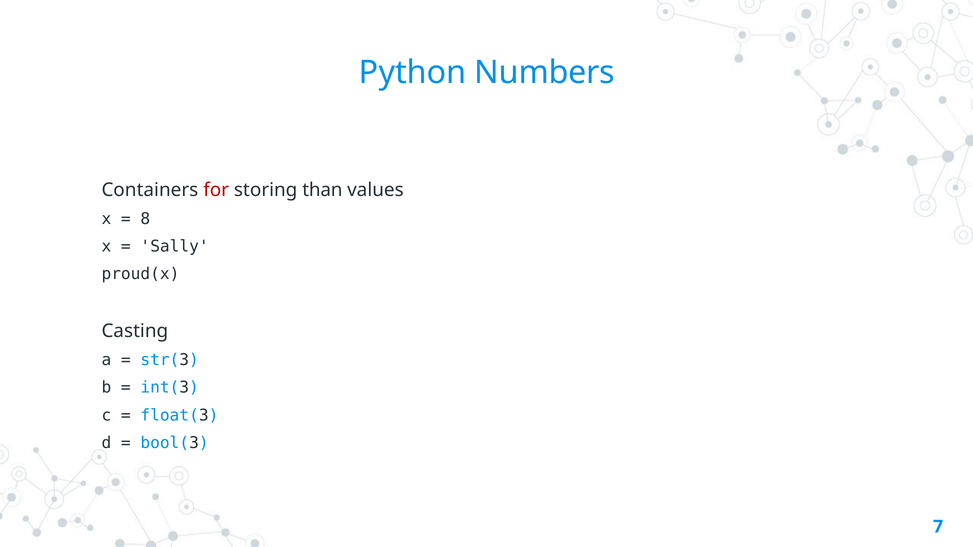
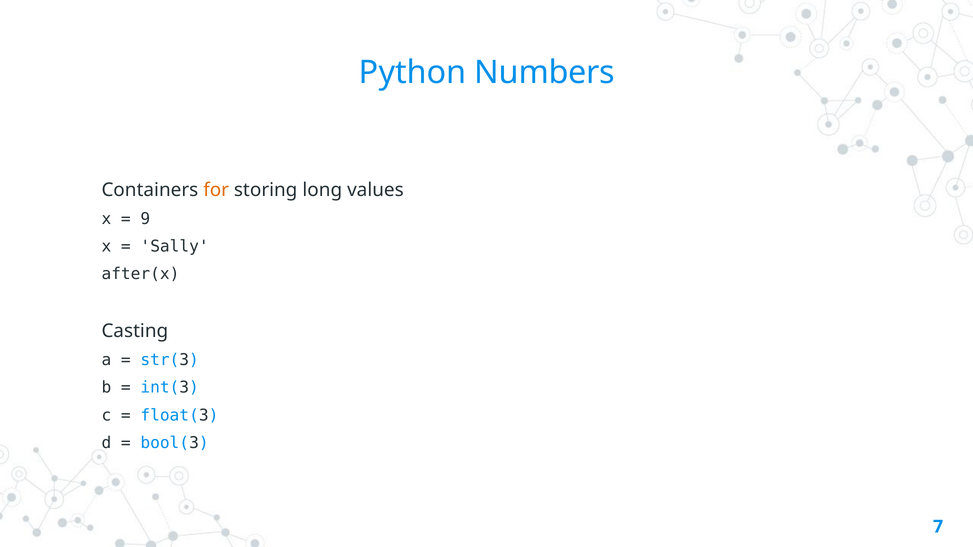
for colour: red -> orange (216, 190)
than: than -> long (322, 190)
8: 8 -> 9 (145, 219)
proud(x: proud(x -> after(x (140, 274)
